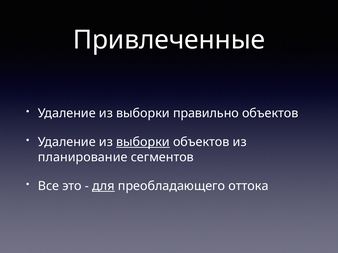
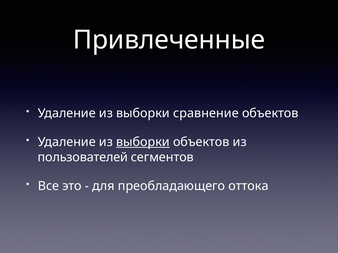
правильно: правильно -> сравнение (206, 113)
планирование: планирование -> пользователей (83, 157)
для underline: present -> none (103, 186)
